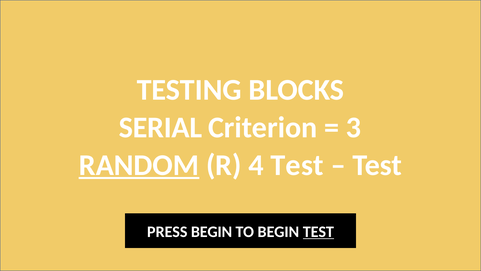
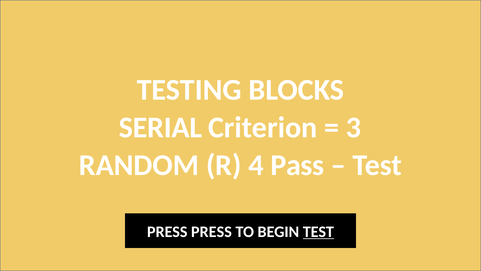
RANDOM underline: present -> none (139, 165)
4 Test: Test -> Pass (297, 165)
PRESS BEGIN: BEGIN -> PRESS (211, 231)
